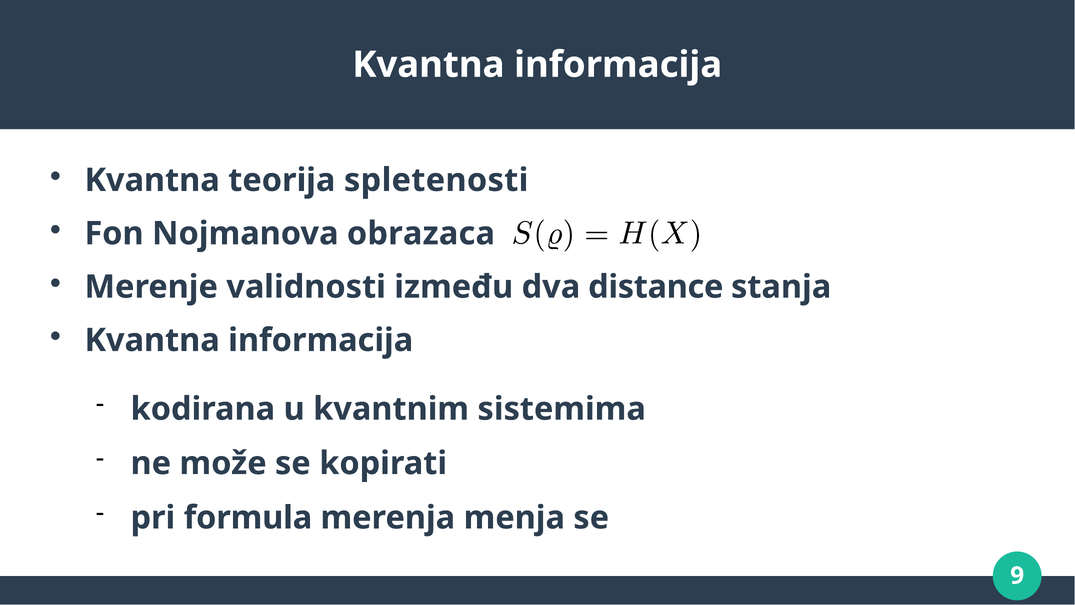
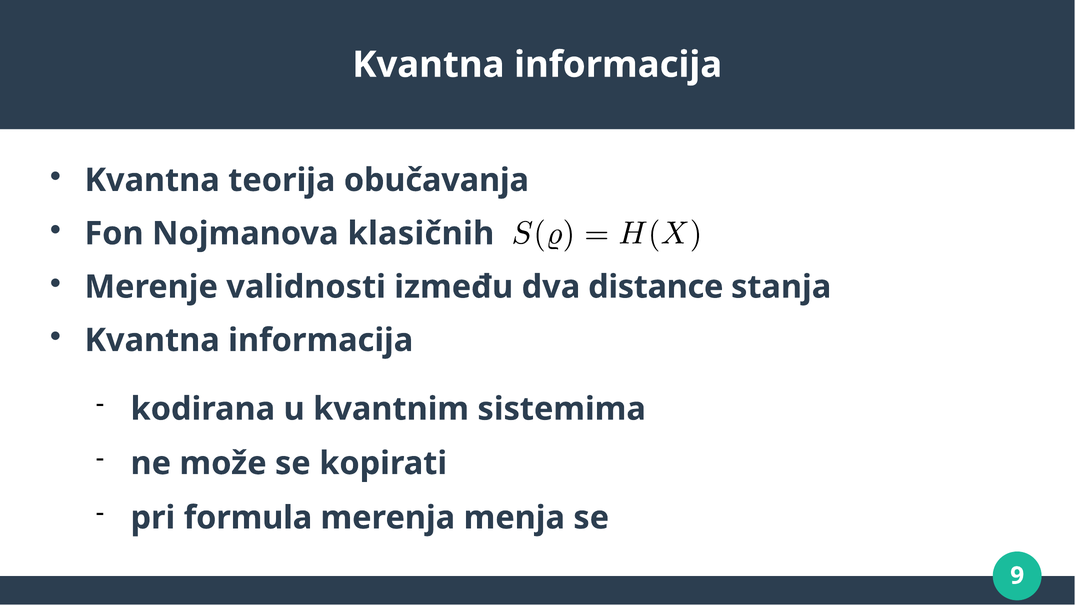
spletenosti: spletenosti -> obučavanja (436, 180)
obrazaca: obrazaca -> klasičnih (421, 233)
